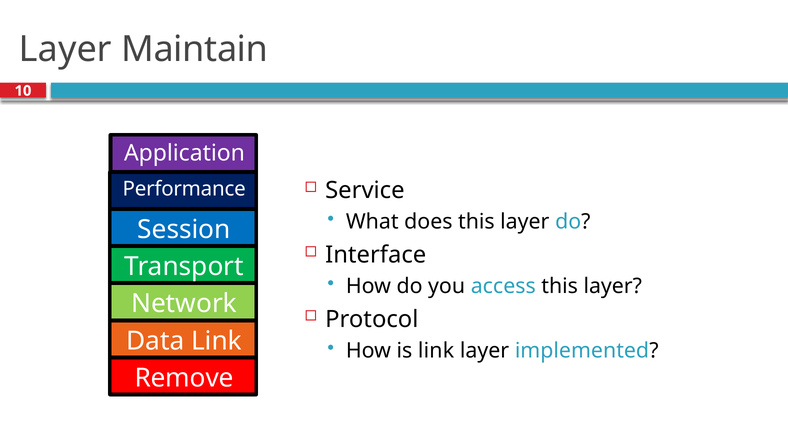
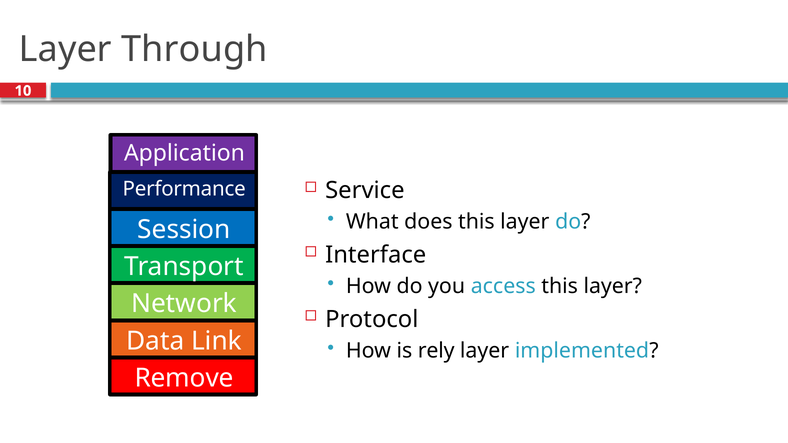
Maintain: Maintain -> Through (195, 49)
is link: link -> rely (436, 351)
